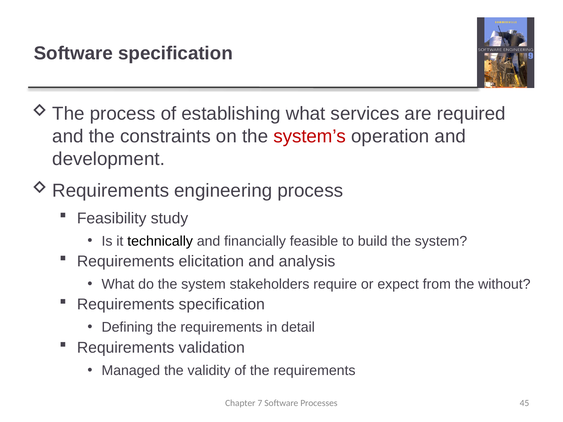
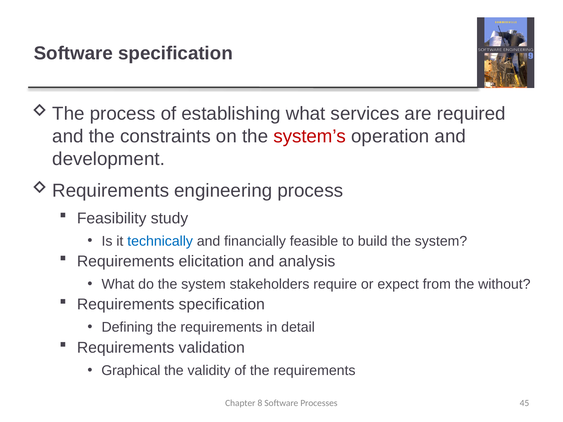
technically colour: black -> blue (160, 241)
Managed: Managed -> Graphical (131, 371)
7: 7 -> 8 (260, 403)
